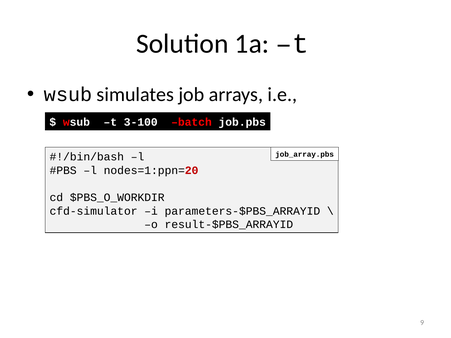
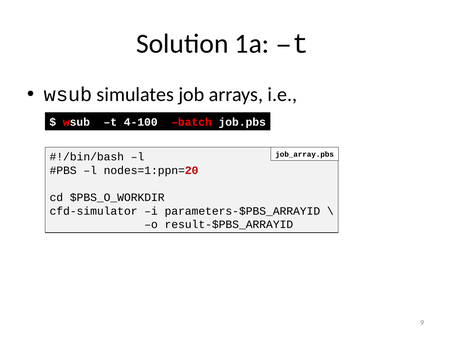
3-100: 3-100 -> 4-100 (141, 122)
